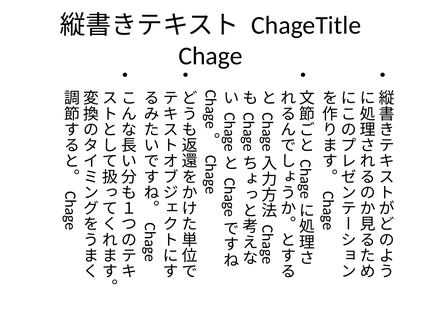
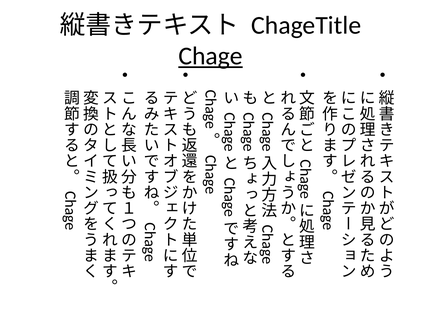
Chage underline: none -> present (210, 56)
